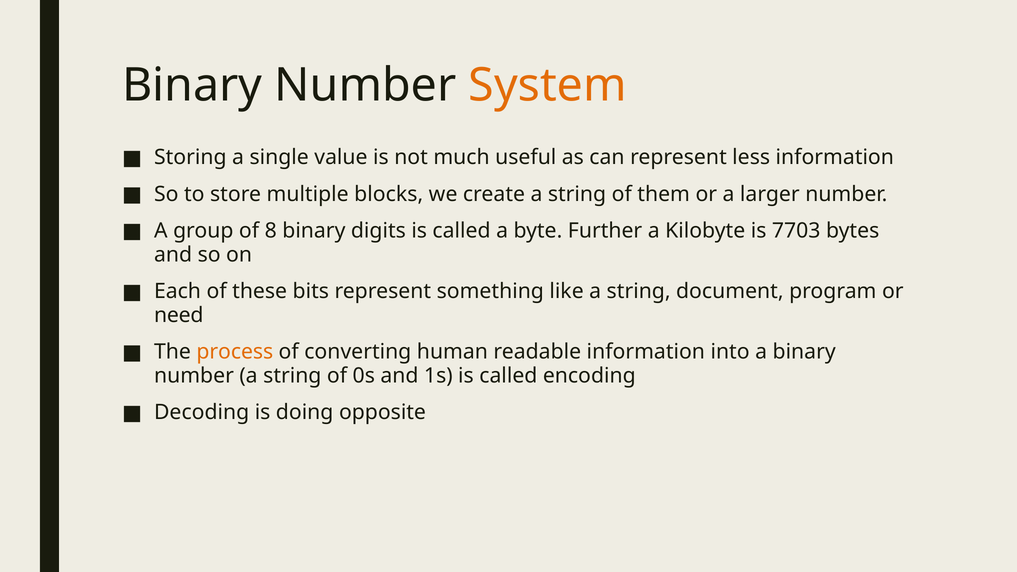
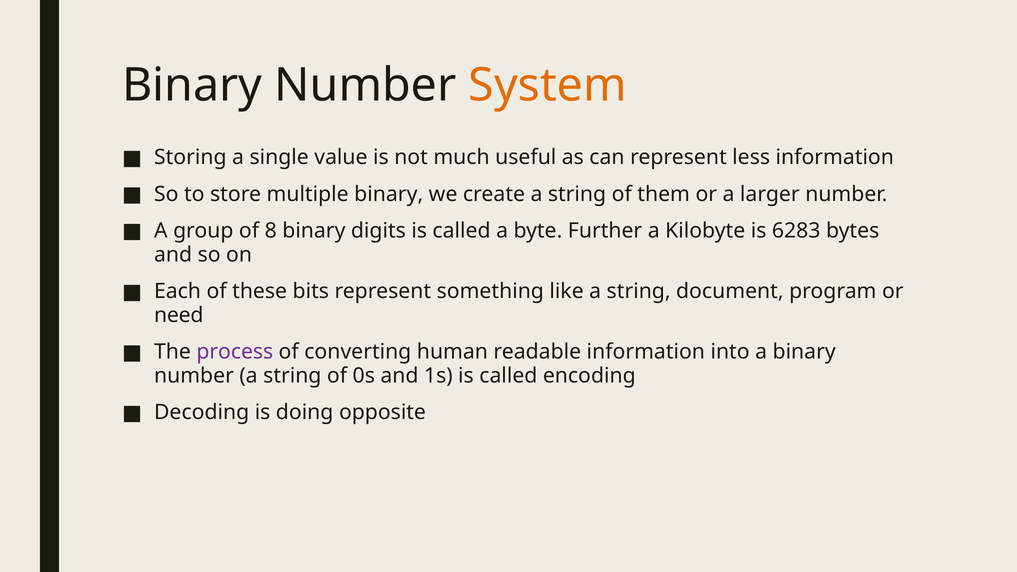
multiple blocks: blocks -> binary (389, 194)
7703: 7703 -> 6283 (796, 231)
process colour: orange -> purple (235, 352)
